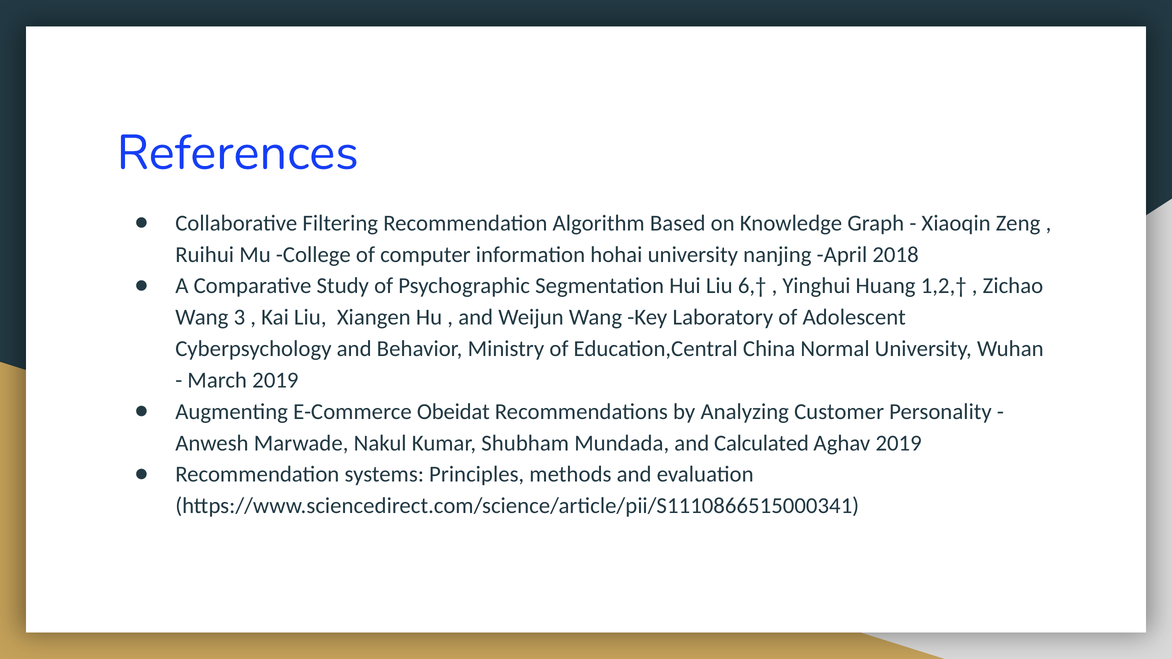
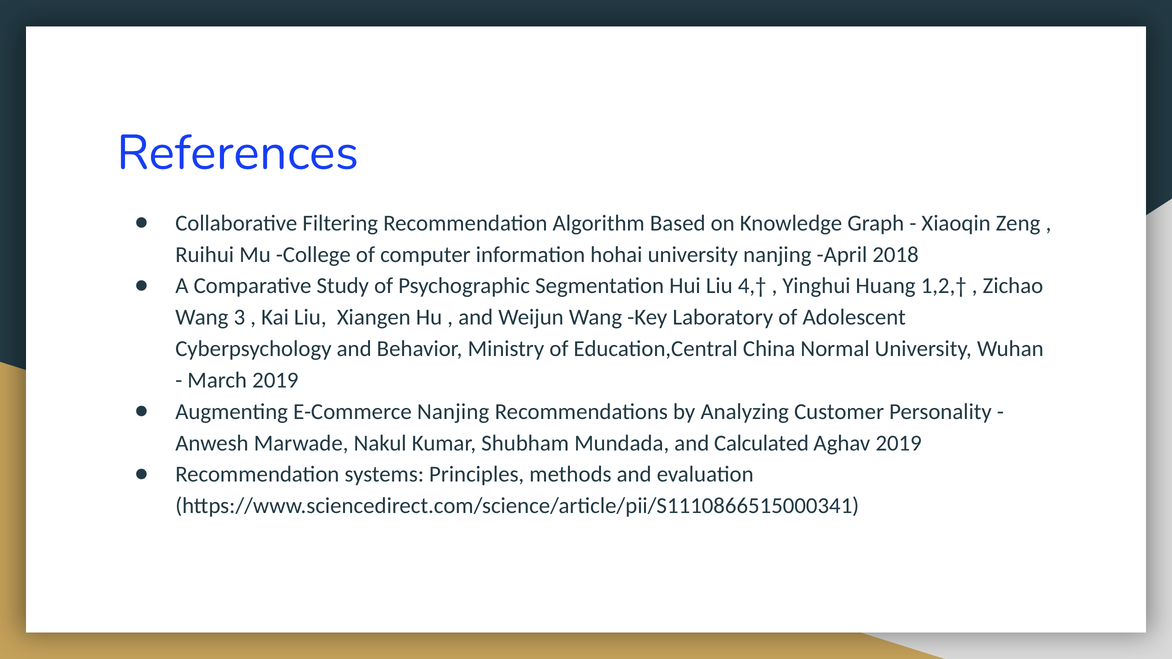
6,†: 6,† -> 4,† (752, 286)
E-Commerce Obeidat: Obeidat -> Nanjing (453, 412)
